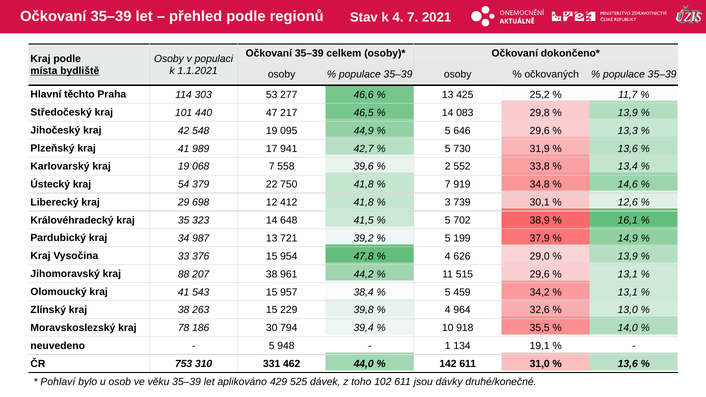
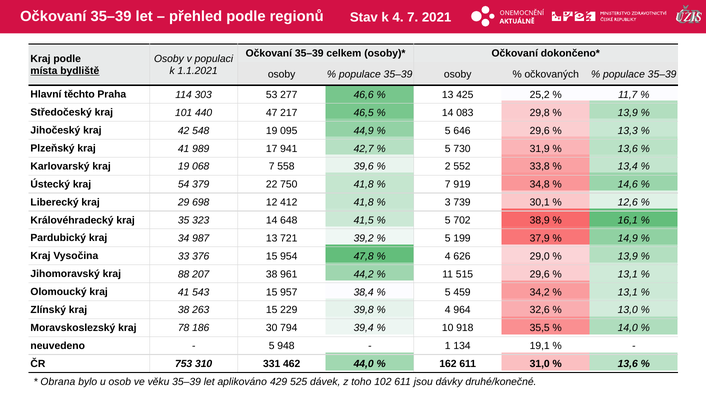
142: 142 -> 162 (448, 364)
Pohlaví: Pohlaví -> Obrana (58, 382)
